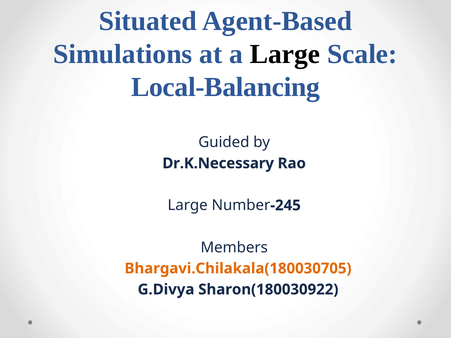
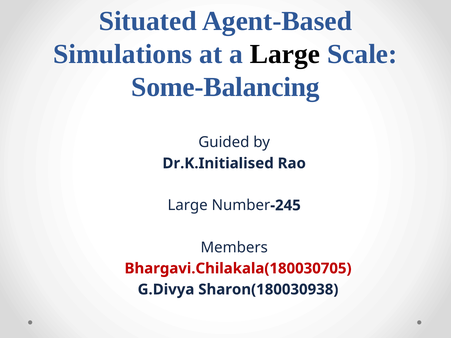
Local-Balancing: Local-Balancing -> Some-Balancing (225, 87)
Dr.K.Necessary: Dr.K.Necessary -> Dr.K.Initialised (218, 163)
Bhargavi.Chilakala(180030705 colour: orange -> red (238, 269)
Sharon(180030922: Sharon(180030922 -> Sharon(180030938 (268, 290)
